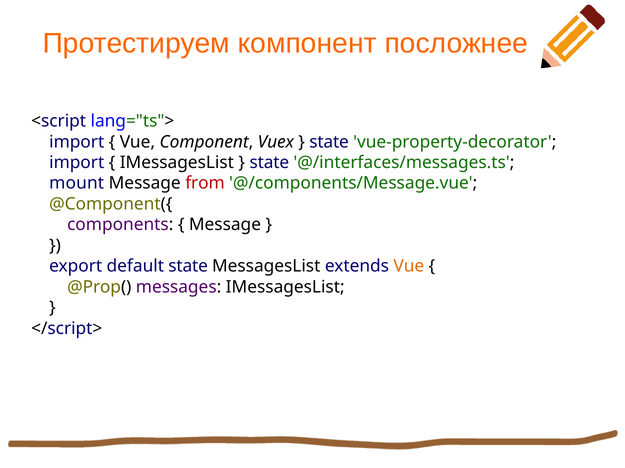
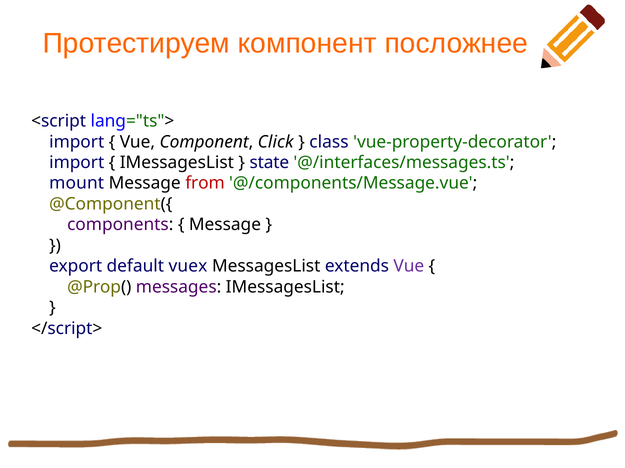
Vuex: Vuex -> Click (276, 142)
state: state -> class (329, 142)
default state: state -> vuex (188, 267)
Vue colour: orange -> purple (409, 267)
